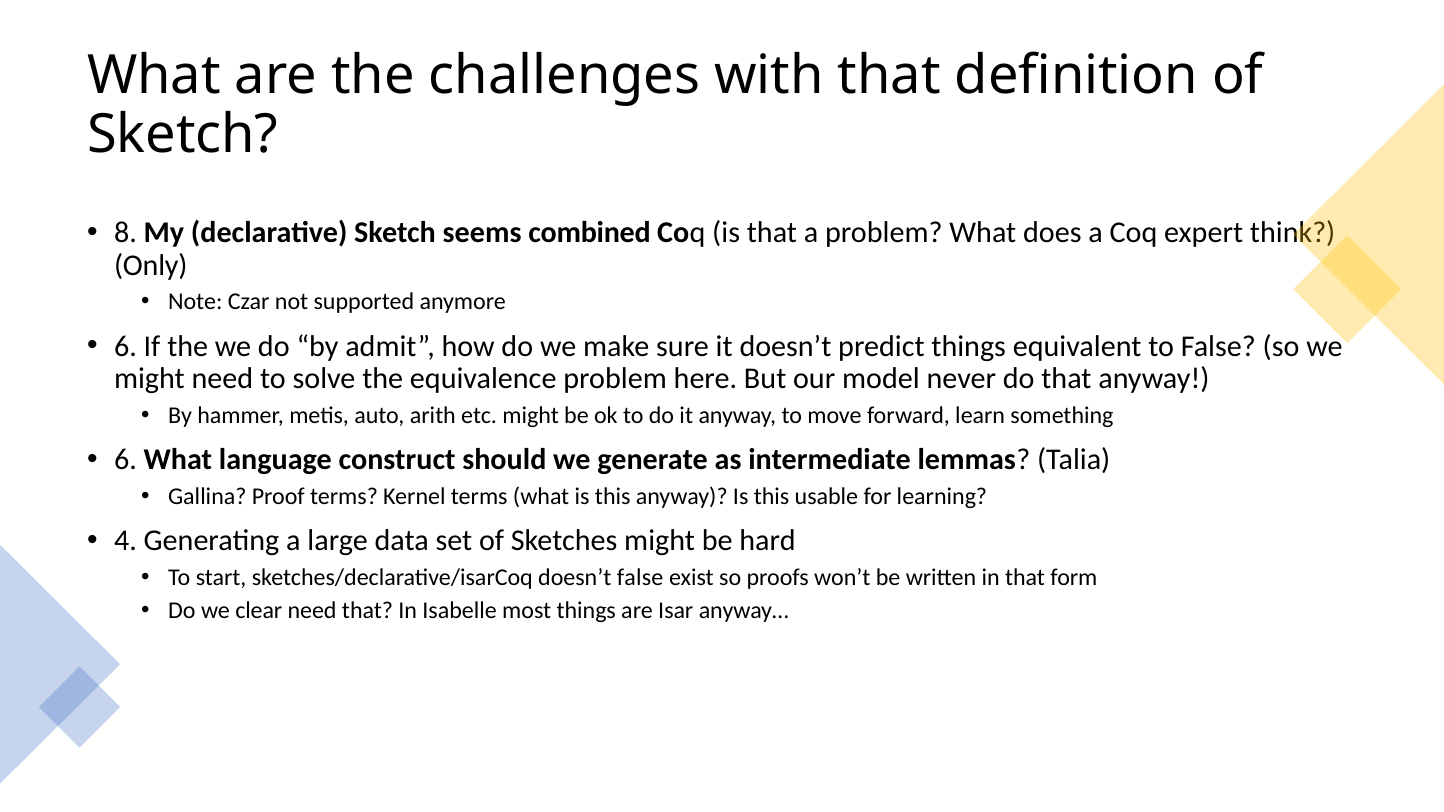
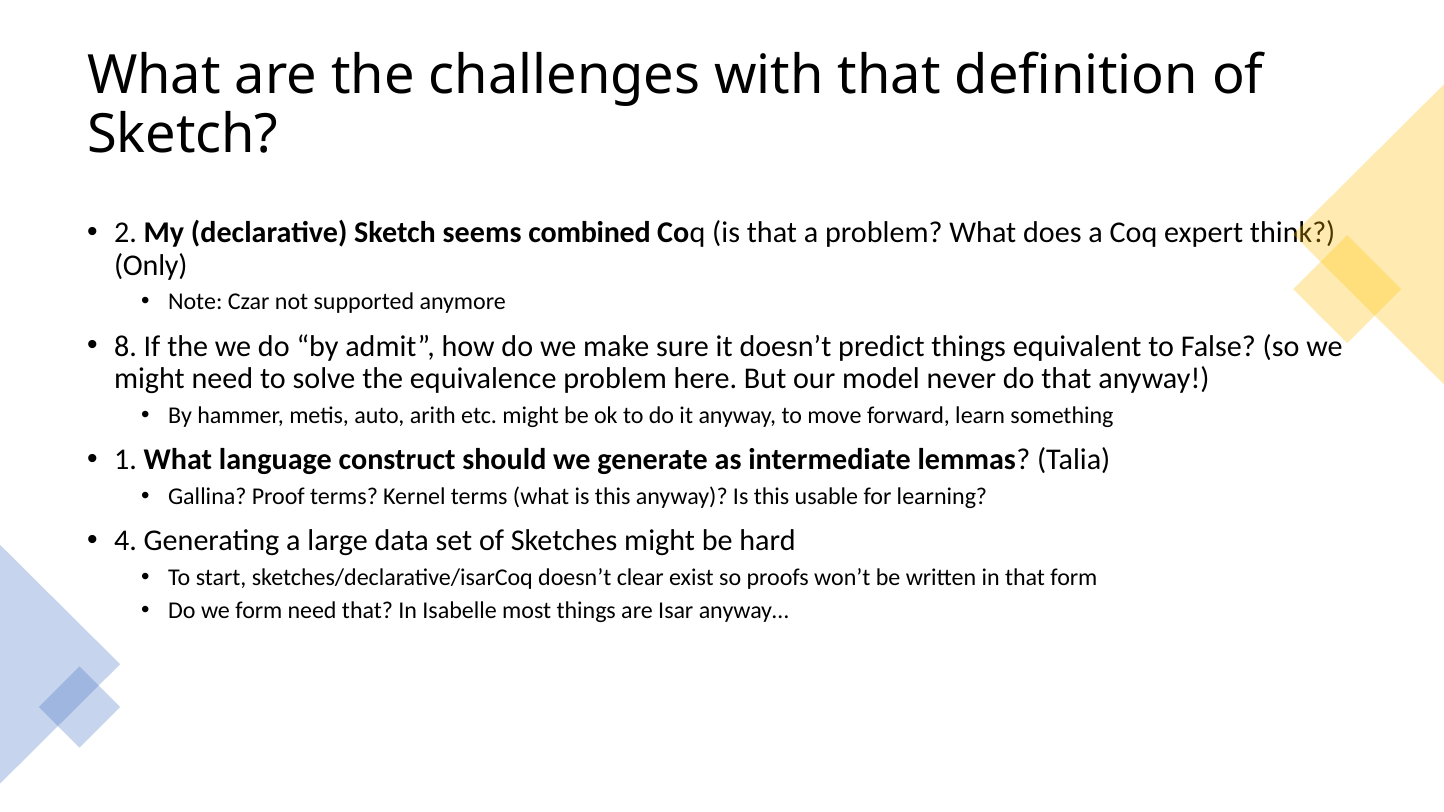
8: 8 -> 2 (125, 233)
6: 6 -> 8 (125, 346)
6: 6 -> 1 (125, 460)
doesn’t false: false -> clear (640, 578)
we clear: clear -> form (259, 611)
